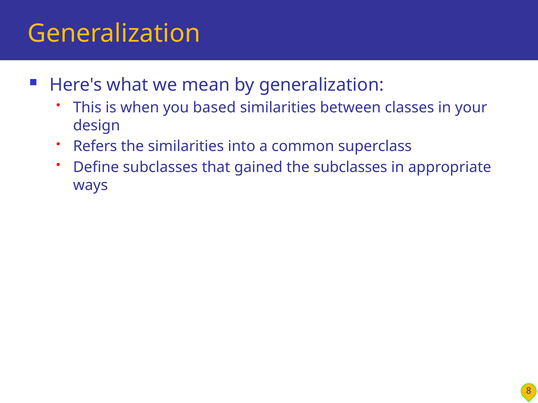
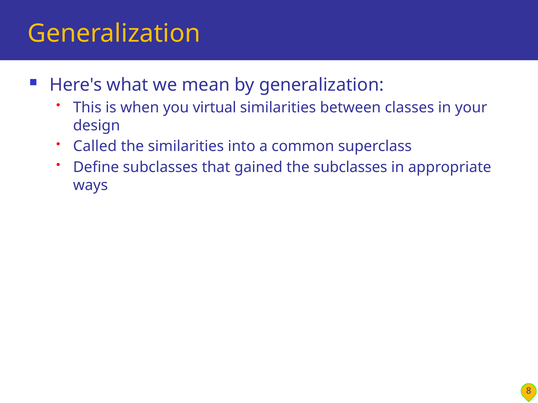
based: based -> virtual (215, 108)
Refers: Refers -> Called (95, 147)
